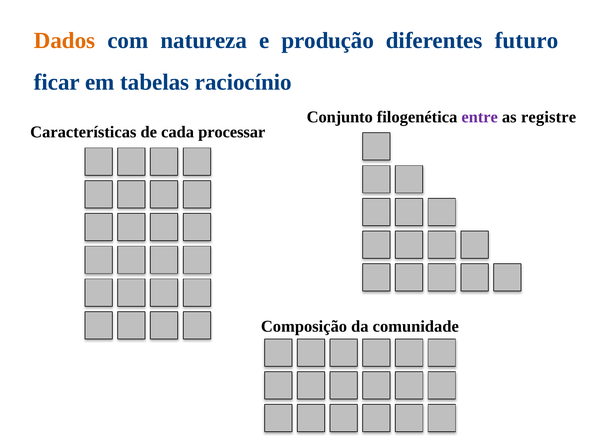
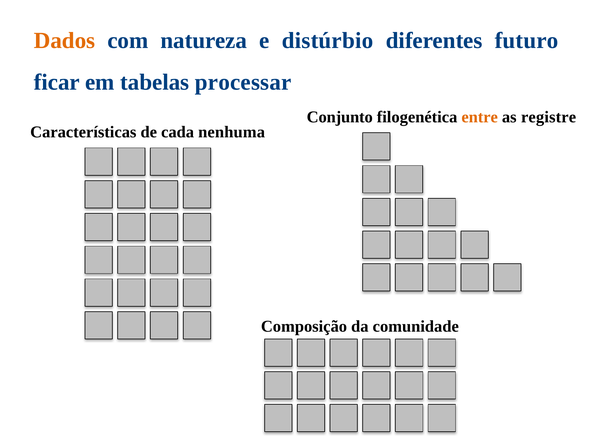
produção: produção -> distúrbio (328, 40)
raciocínio: raciocínio -> processar (243, 82)
entre colour: purple -> orange (480, 117)
processar: processar -> nenhuma (232, 132)
